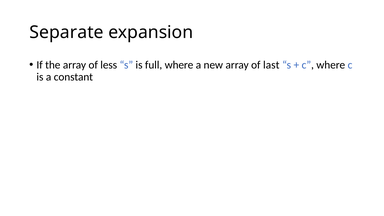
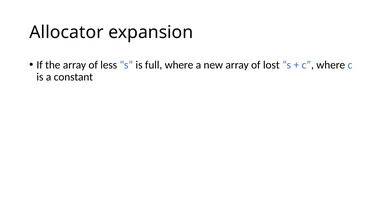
Separate: Separate -> Allocator (66, 32)
last: last -> lost (271, 65)
